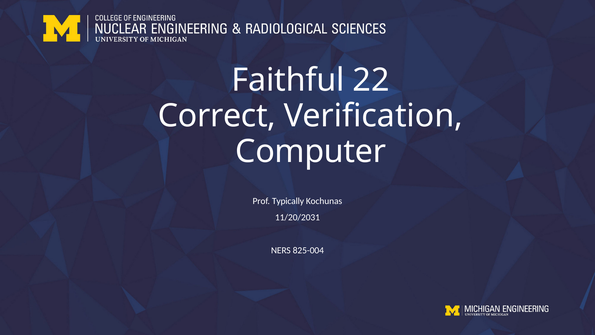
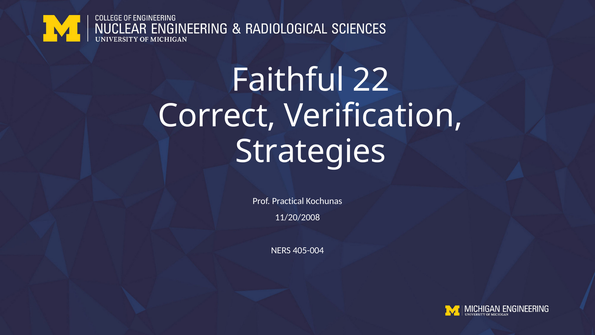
Computer: Computer -> Strategies (311, 151)
Typically: Typically -> Practical (288, 201)
11/20/2031: 11/20/2031 -> 11/20/2008 (297, 217)
825-004: 825-004 -> 405-004 (308, 250)
